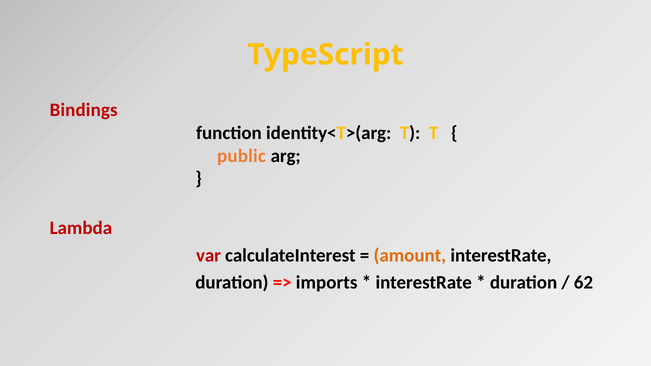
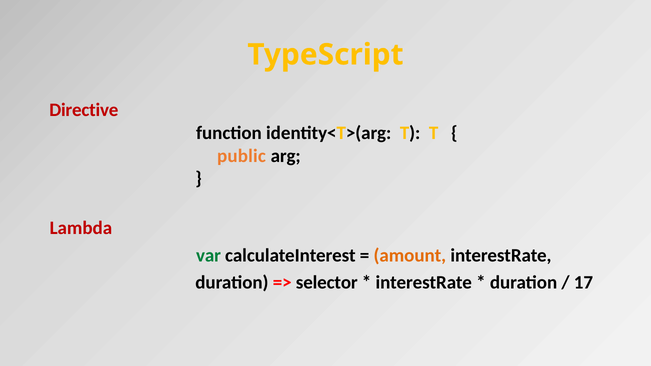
Bindings: Bindings -> Directive (84, 110)
var colour: red -> green (209, 256)
imports: imports -> selector (327, 283)
62: 62 -> 17 (583, 283)
